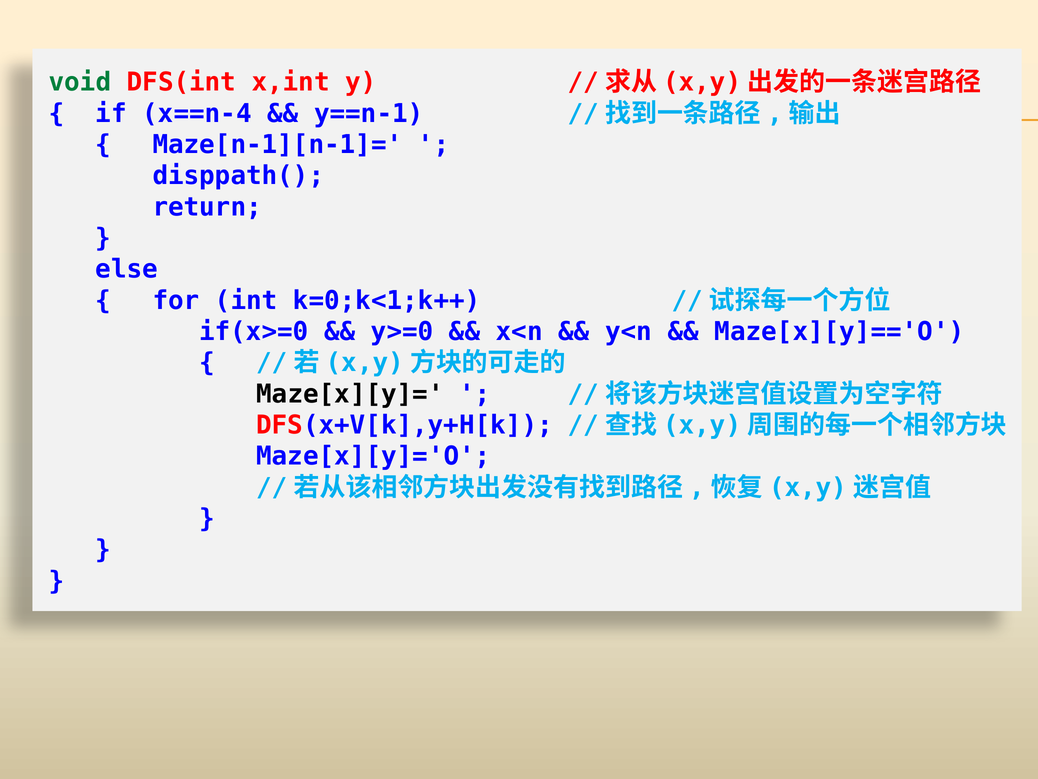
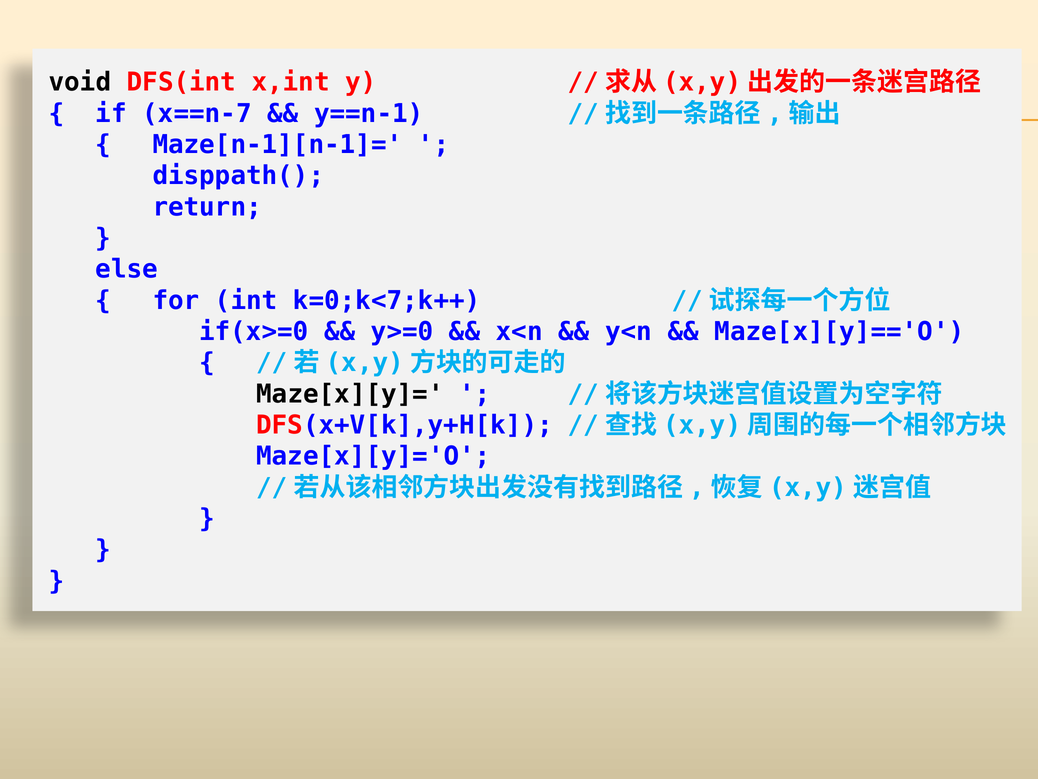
void colour: green -> black (80, 82)
x==n-4: x==n-4 -> x==n-7 (197, 114)
k=0;k<1;k++: k=0;k<1;k++ -> k=0;k<7;k++ (387, 300)
